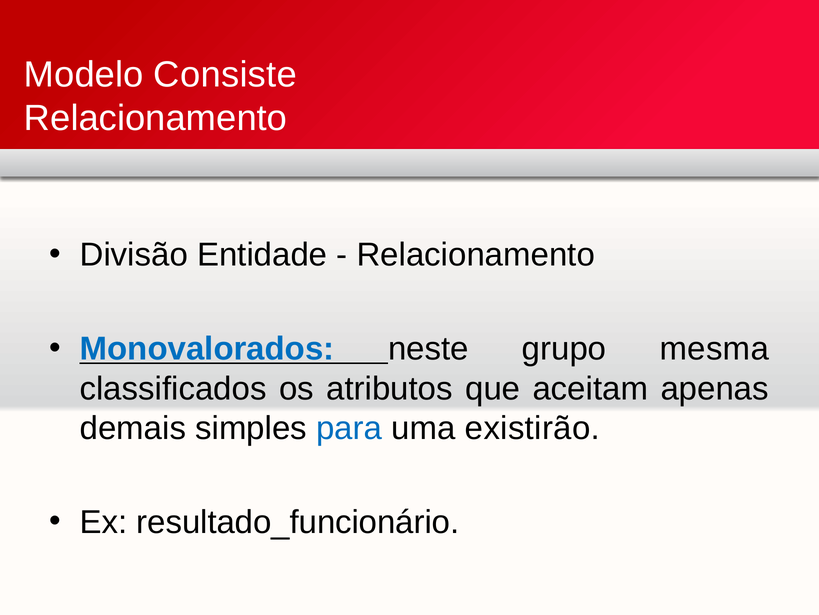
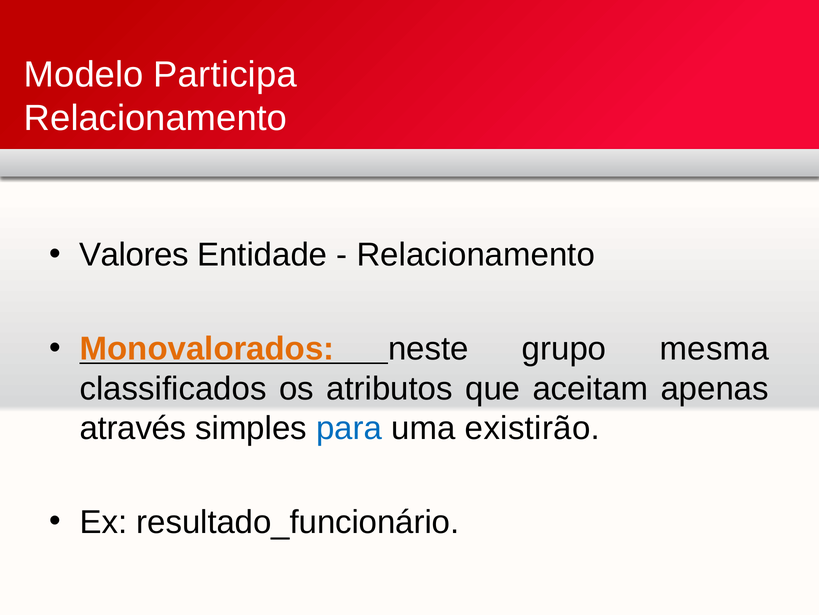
Consiste: Consiste -> Participa (225, 75)
Divisão: Divisão -> Valores (134, 255)
Monovalorados colour: blue -> orange (207, 349)
demais: demais -> através (133, 428)
